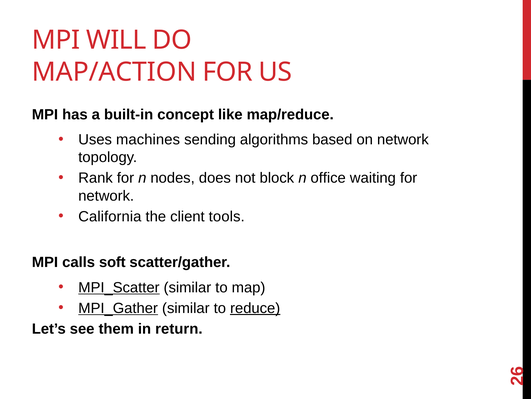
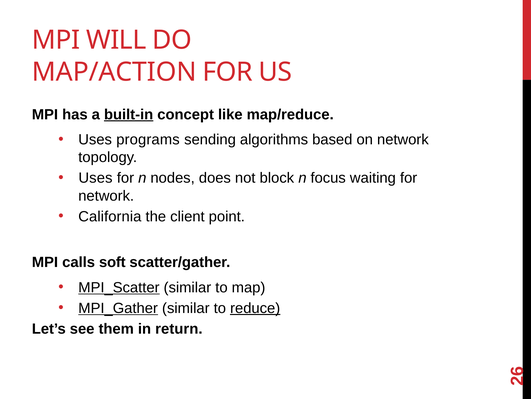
built-in underline: none -> present (129, 114)
machines: machines -> programs (148, 139)
Rank: Rank -> Uses (95, 178)
office: office -> focus (328, 178)
tools: tools -> point (227, 216)
